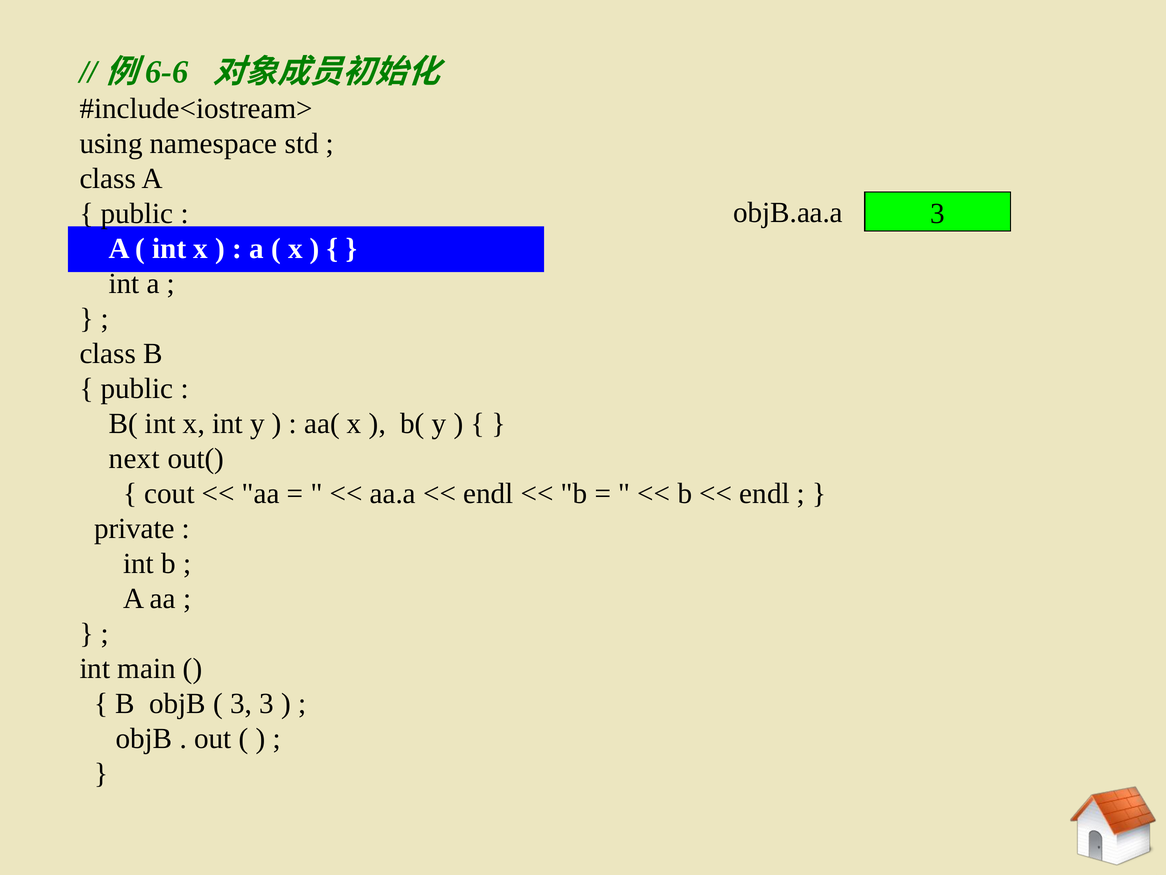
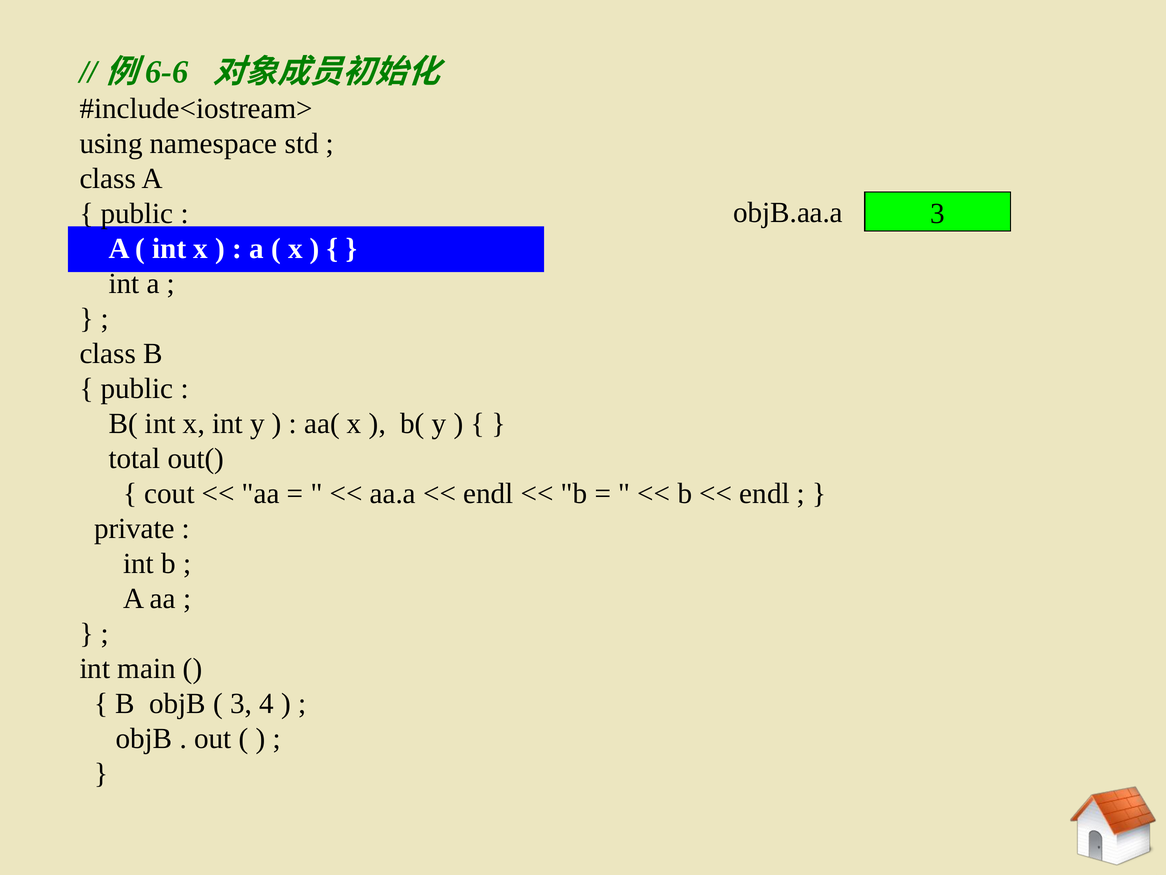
next: next -> total (135, 458)
3 3: 3 -> 4 (267, 703)
